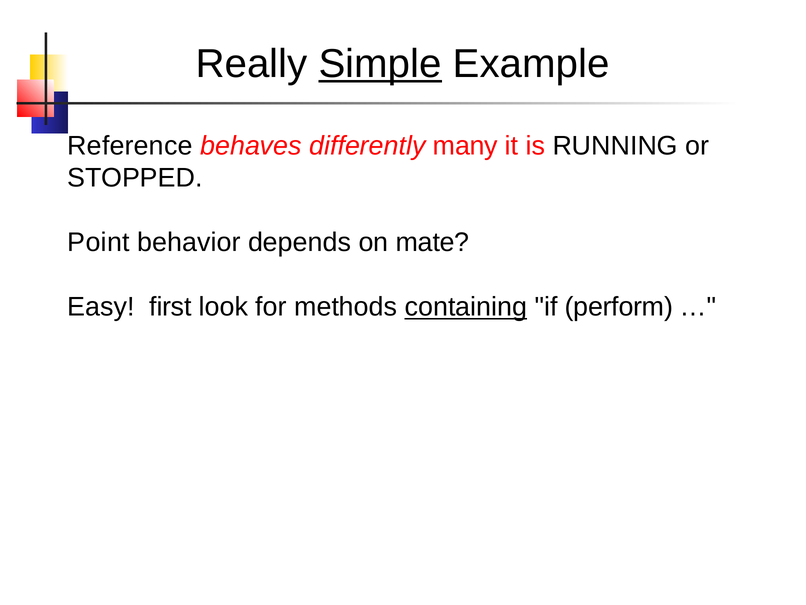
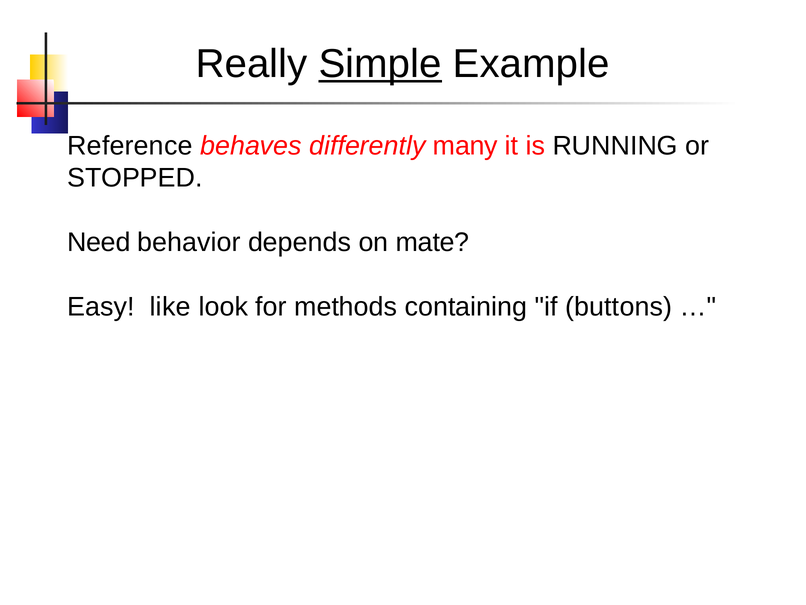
Point: Point -> Need (99, 242)
first: first -> like (170, 307)
containing underline: present -> none (466, 307)
perform: perform -> buttons (619, 307)
